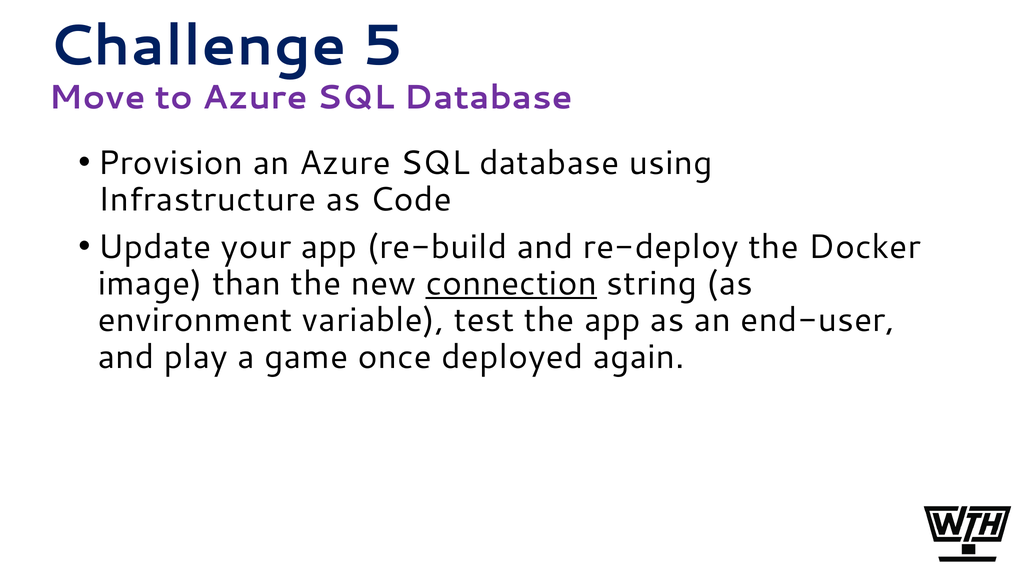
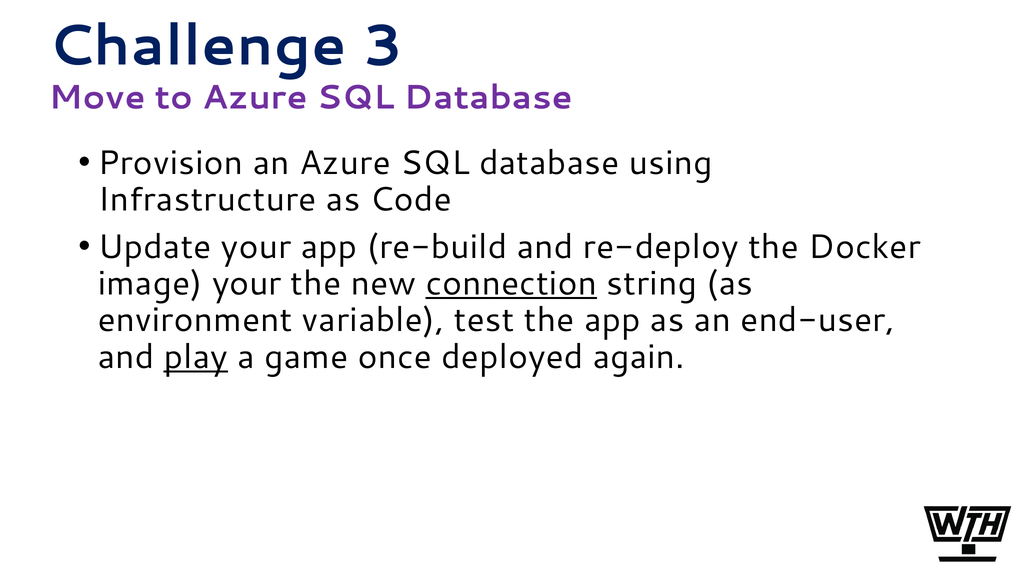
5: 5 -> 3 (383, 46)
image than: than -> your (247, 283)
play underline: none -> present (196, 357)
